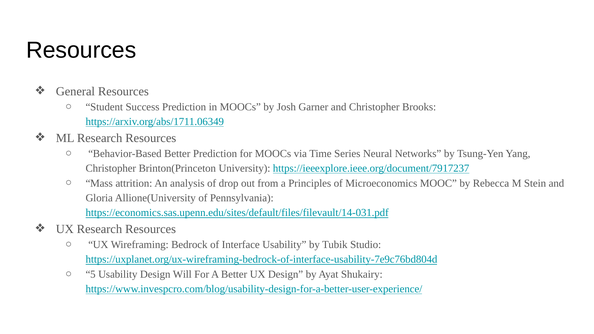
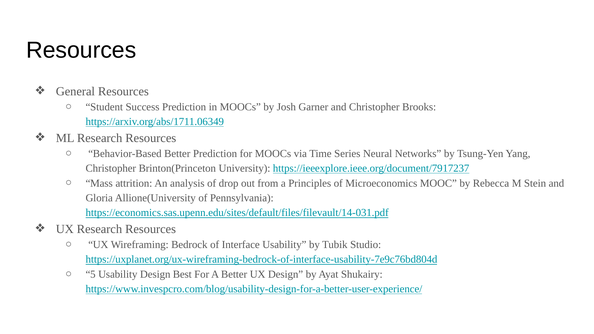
Will: Will -> Best (182, 274)
